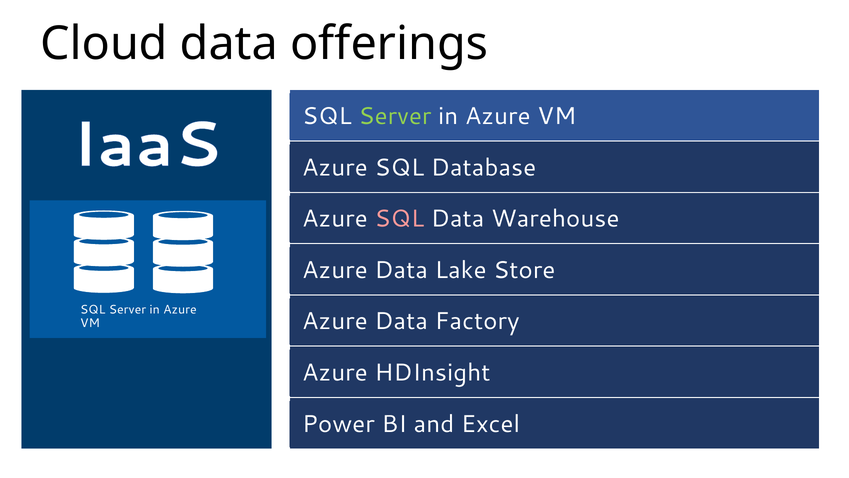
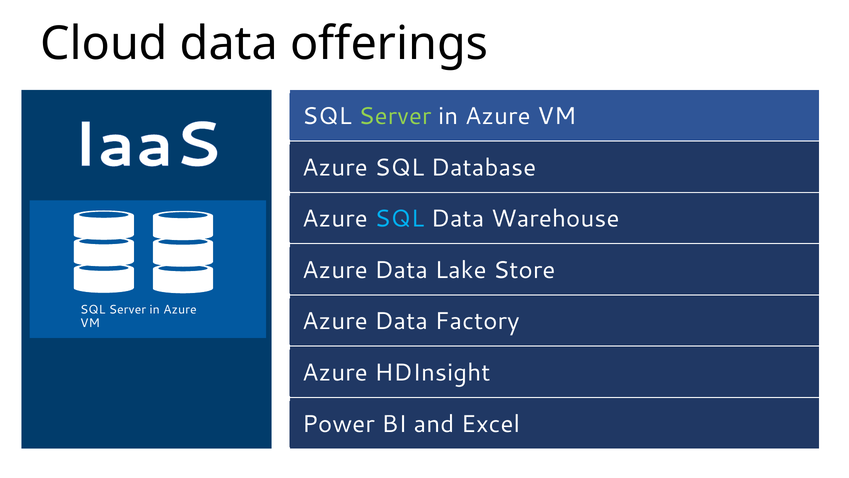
SQL colour: pink -> light blue (399, 219)
